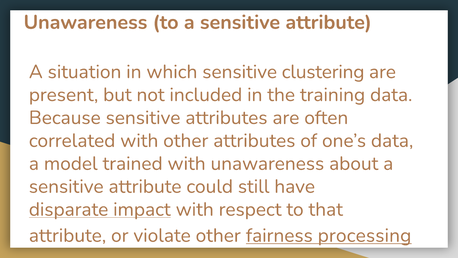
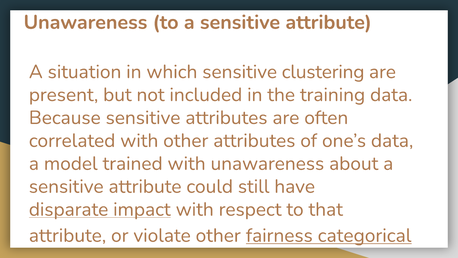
processing: processing -> categorical (365, 235)
